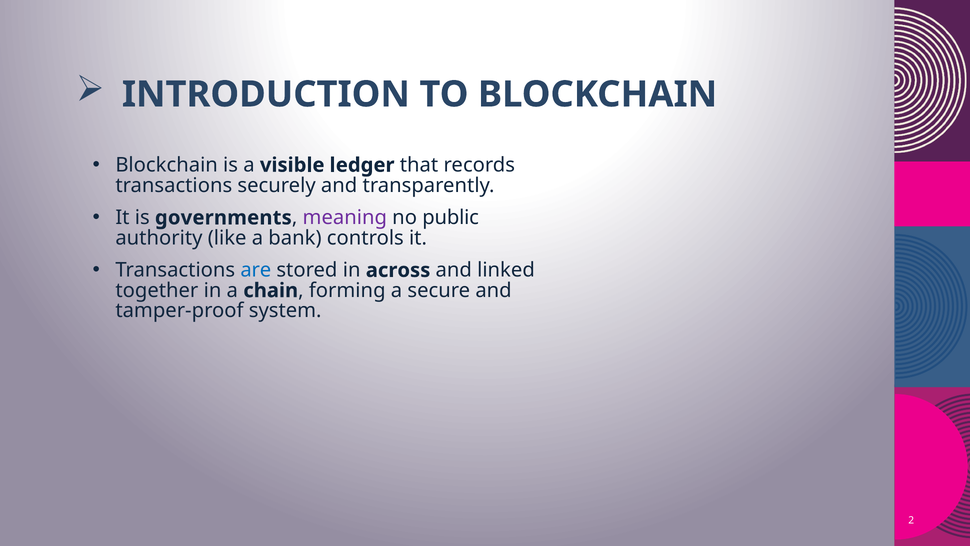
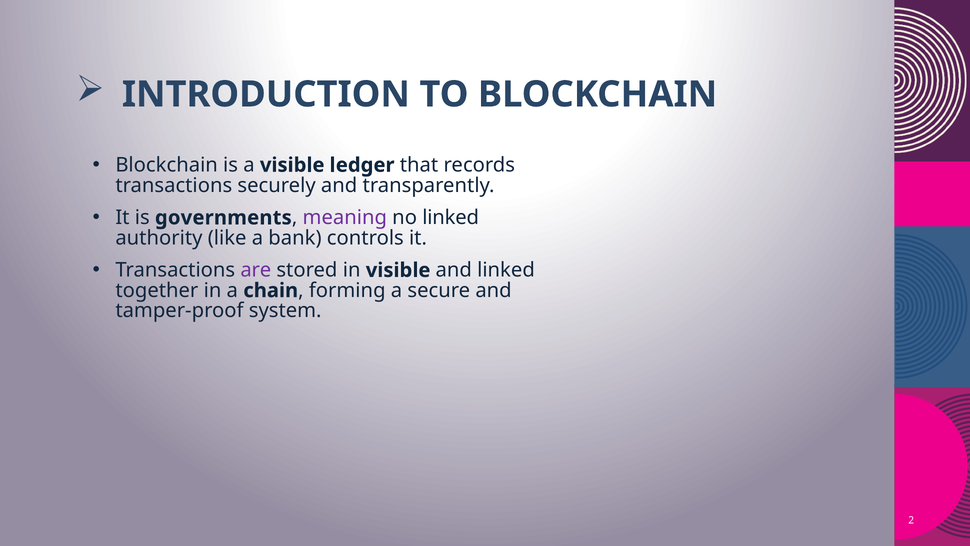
no public: public -> linked (451, 218)
are colour: blue -> purple (256, 270)
in across: across -> visible (398, 270)
